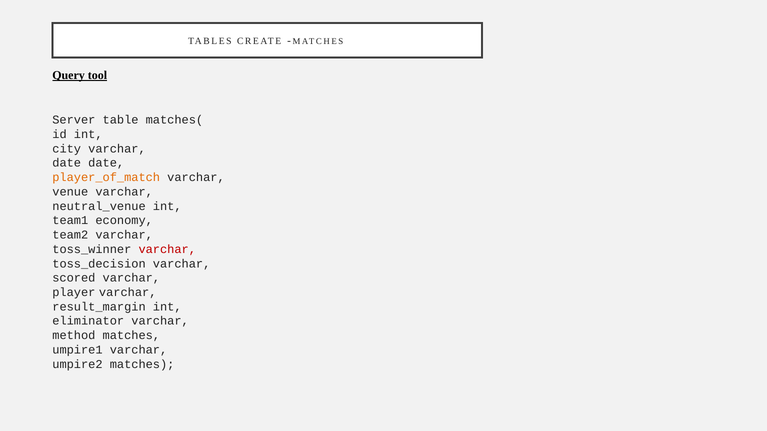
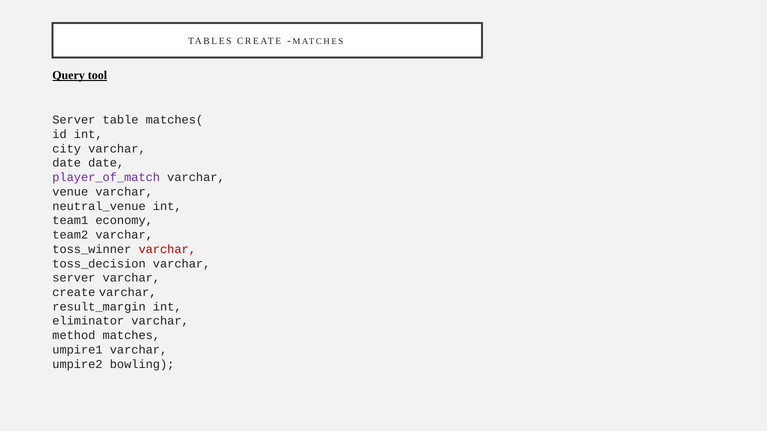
player_of_match colour: orange -> purple (106, 178)
scored: scored -> server (74, 278)
player: player -> create (74, 293)
umpire2 matches: matches -> bowling (142, 364)
